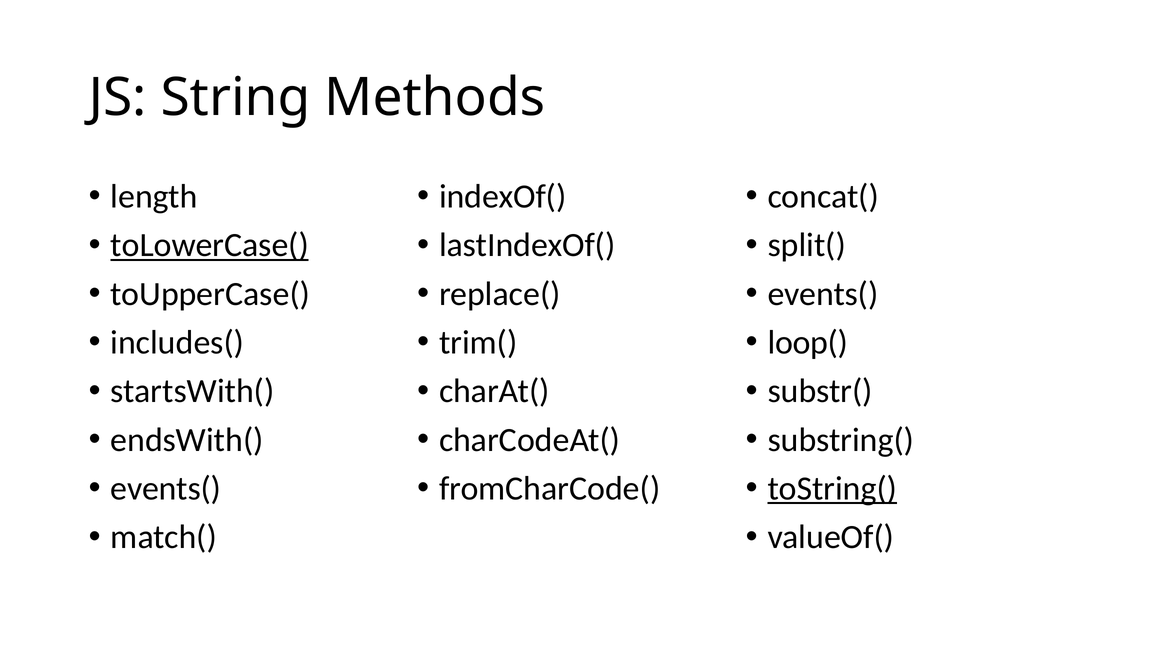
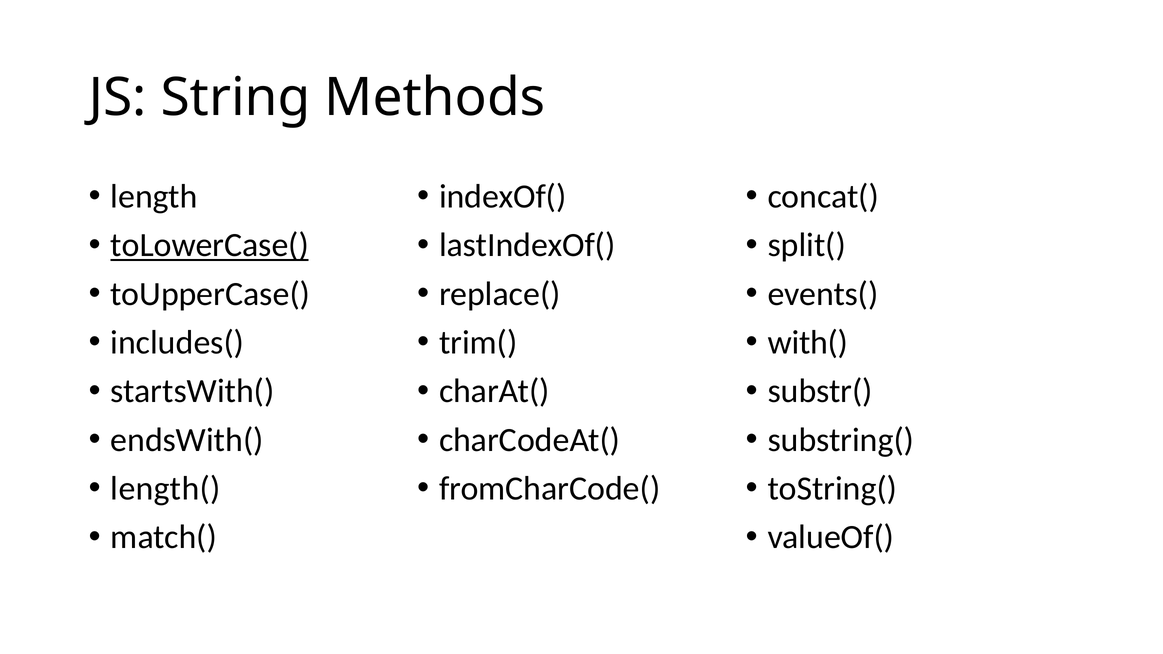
loop(: loop( -> with( (808, 343)
events(: events( -> length( (165, 489)
toString( underline: present -> none (832, 489)
